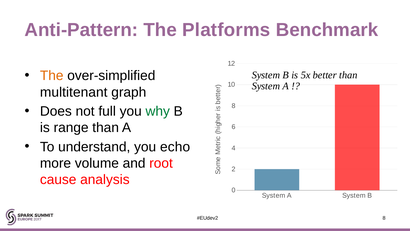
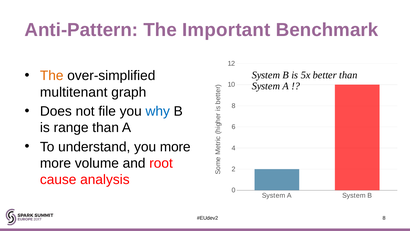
Platforms: Platforms -> Important (226, 30)
full: full -> file (107, 111)
why colour: green -> blue (158, 111)
you echo: echo -> more (175, 147)
